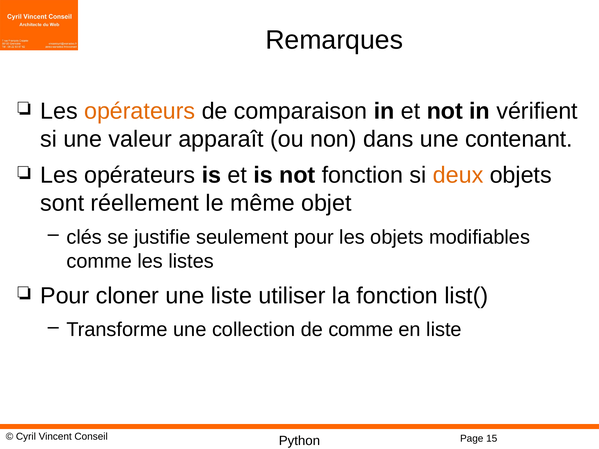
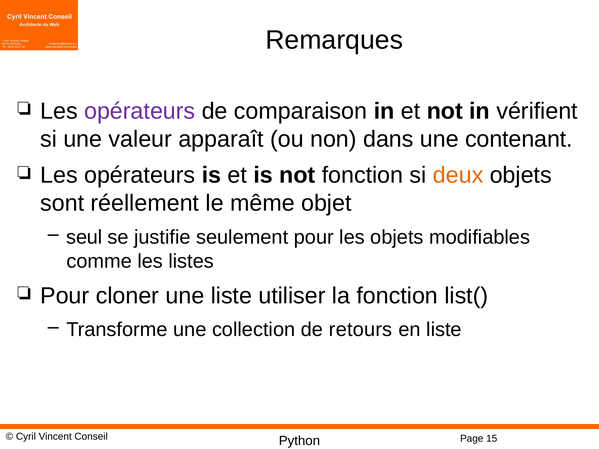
opérateurs colour: orange -> purple (140, 111)
clés: clés -> seul (84, 237)
de comme: comme -> retours (361, 330)
